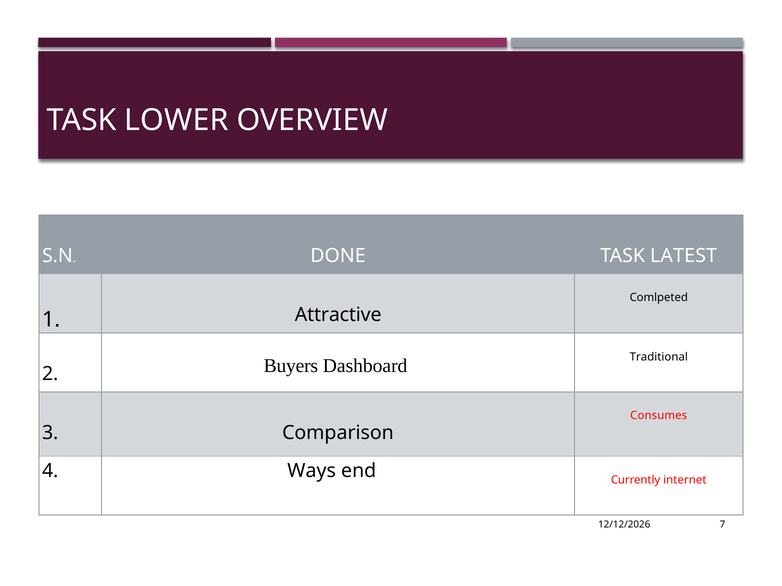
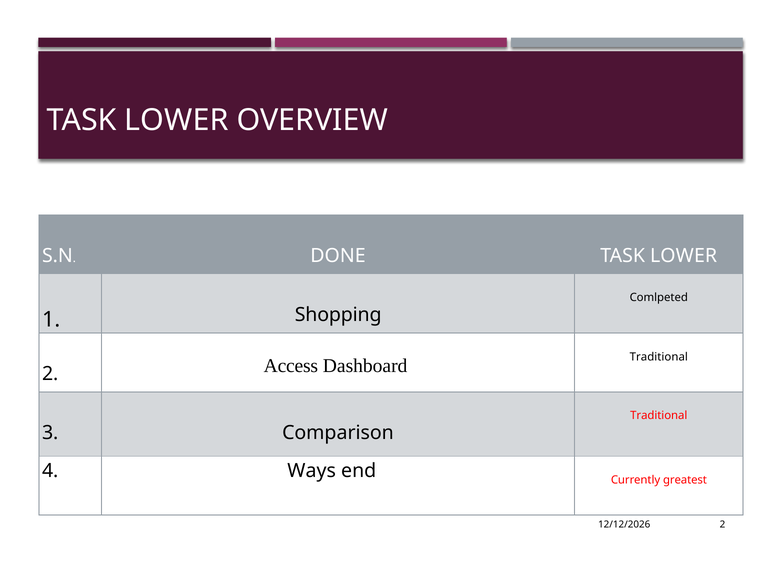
LATEST: LATEST -> LOWER (684, 256)
Attractive: Attractive -> Shopping (338, 315)
Buyers: Buyers -> Access (291, 366)
Consumes: Consumes -> Traditional (659, 416)
internet: internet -> greatest (685, 480)
7: 7 -> 2 (722, 525)
